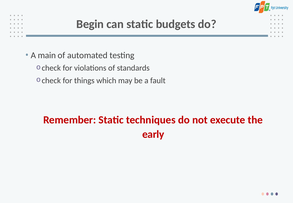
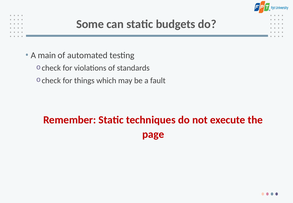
Begin: Begin -> Some (90, 24)
early: early -> page (153, 134)
